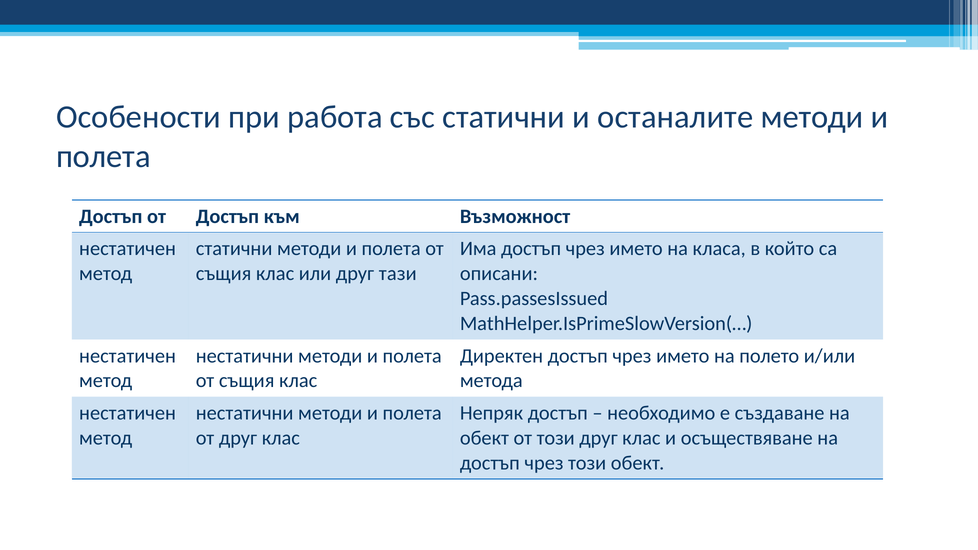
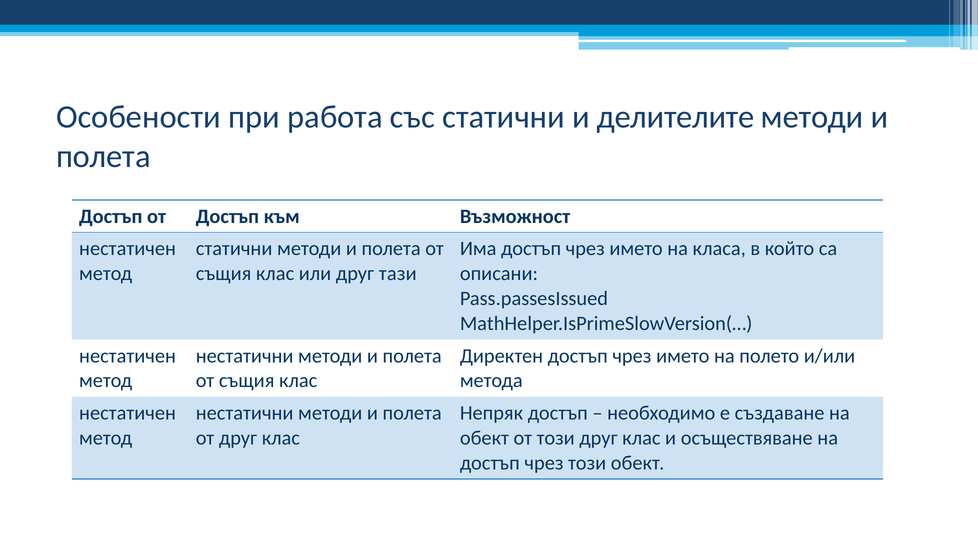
останалите: останалите -> делителите (675, 117)
